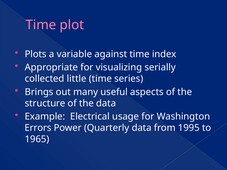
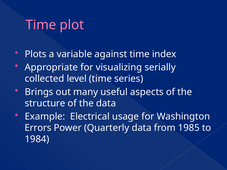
little: little -> level (77, 79)
1995: 1995 -> 1985 (189, 128)
1965: 1965 -> 1984 (37, 139)
